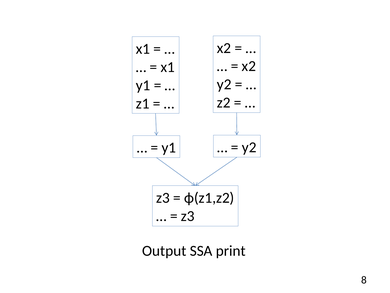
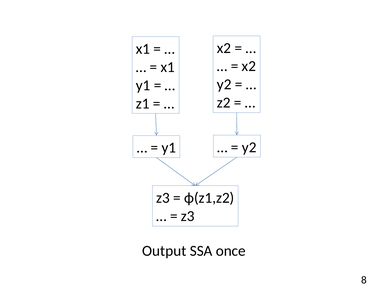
print: print -> once (231, 250)
